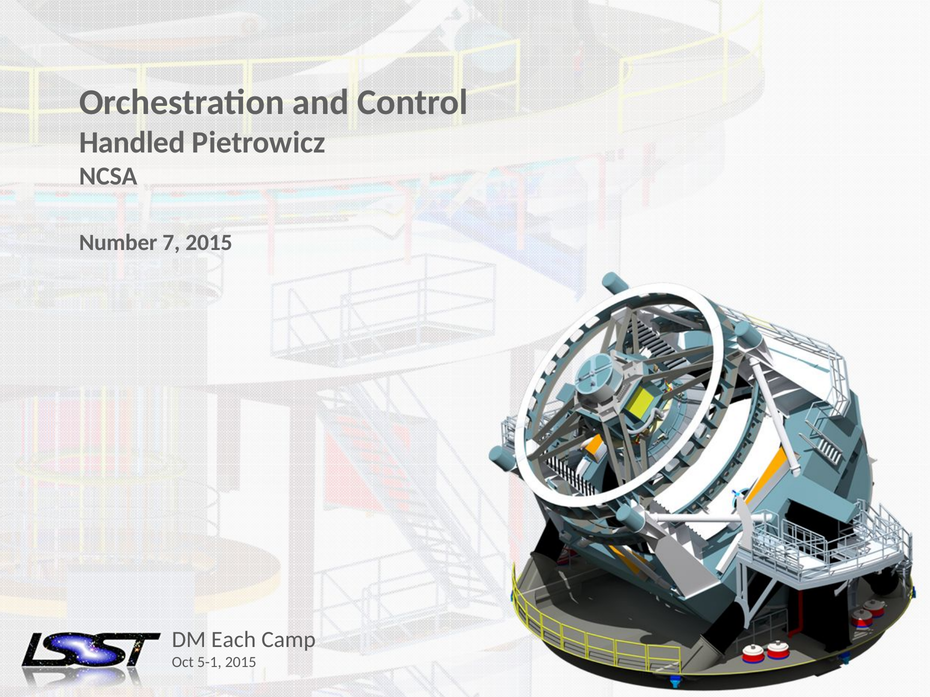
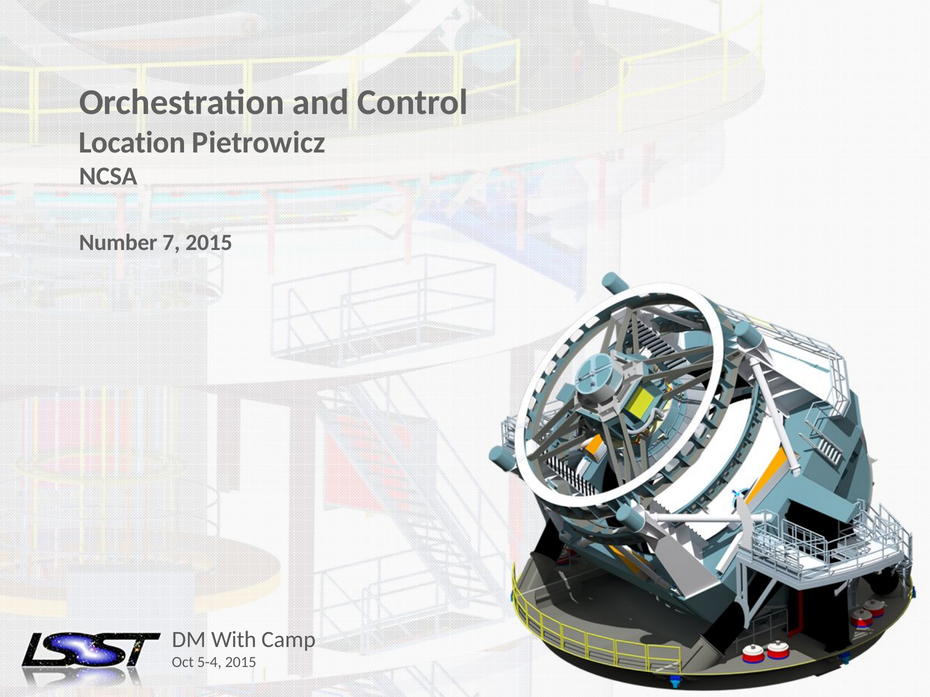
Handled: Handled -> Location (132, 142)
Each: Each -> With (234, 640)
5-1: 5-1 -> 5-4 (209, 663)
